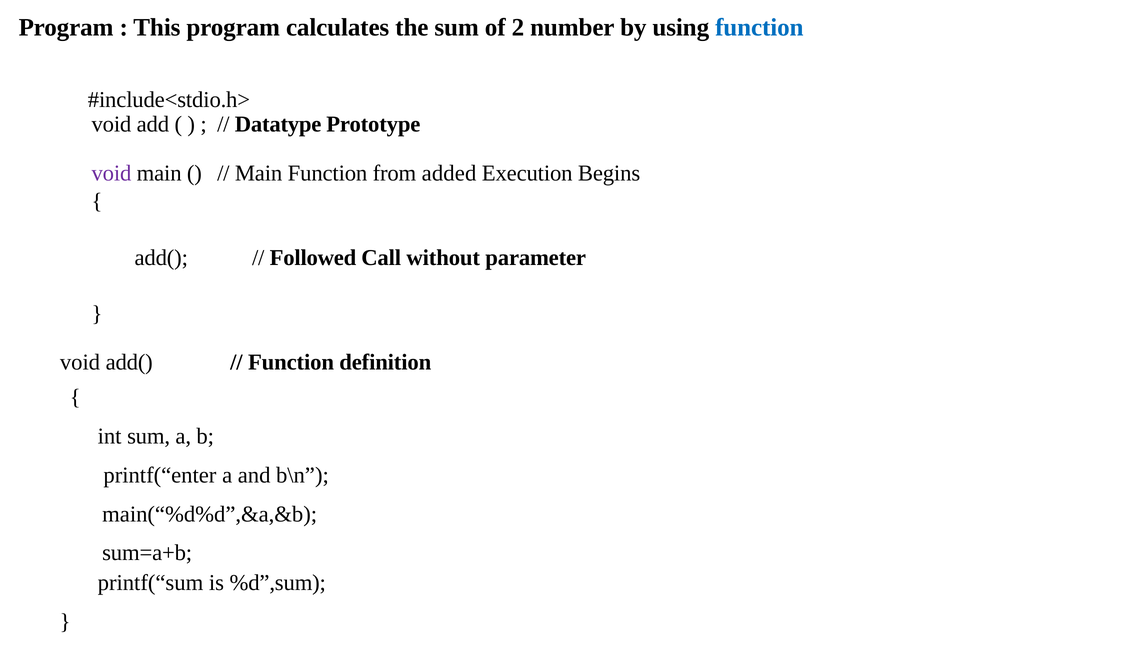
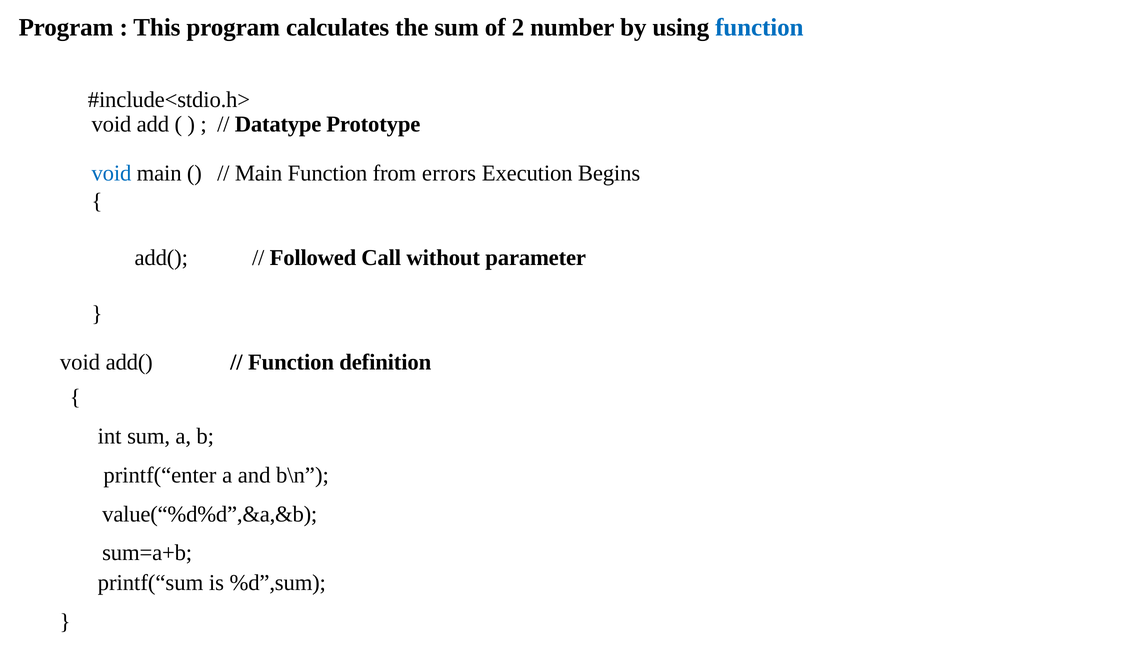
void colour: purple -> blue (111, 173)
added: added -> errors (449, 173)
main(“%d%d”,&a,&b: main(“%d%d”,&a,&b -> value(“%d%d”,&a,&b (210, 514)
